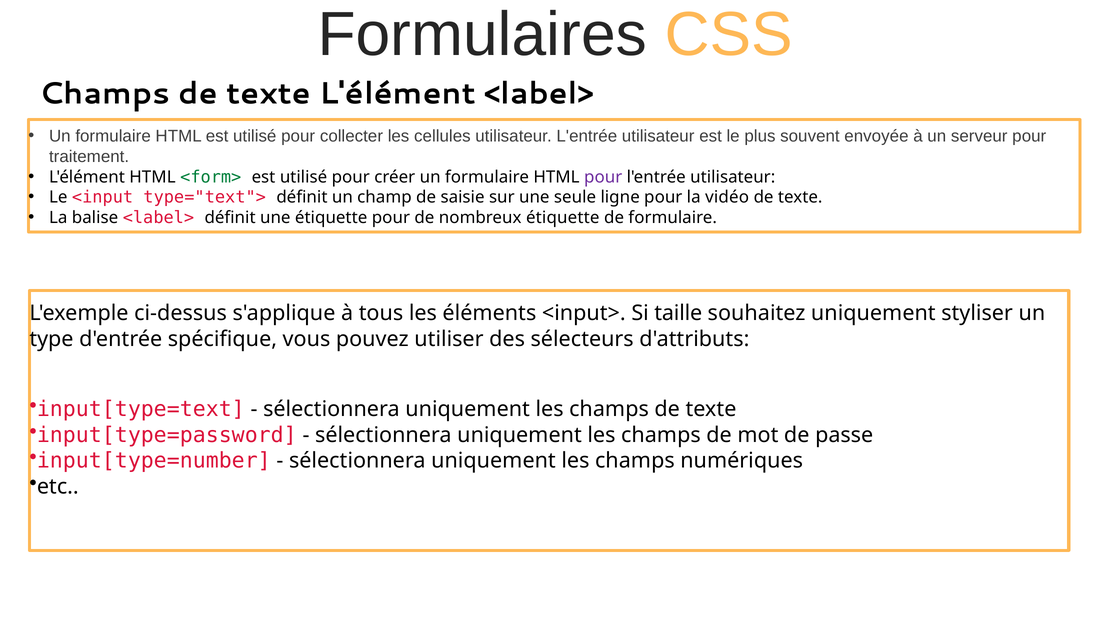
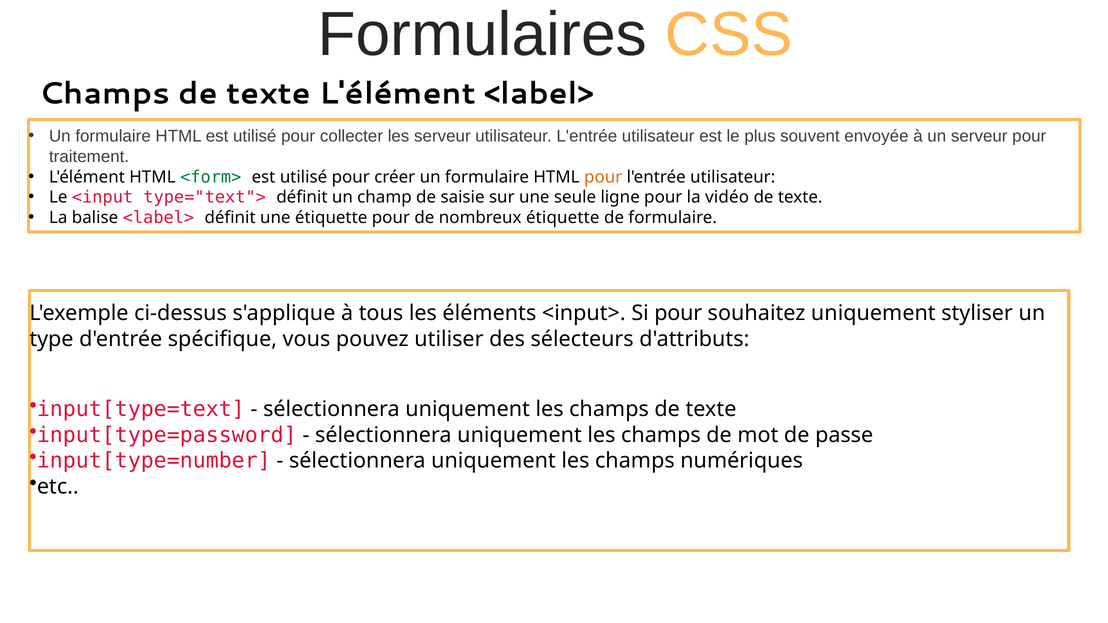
les cellules: cellules -> serveur (442, 136)
pour colour: purple -> orange (603, 177)
Si taille: taille -> pour (678, 313)
